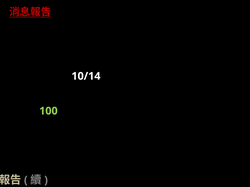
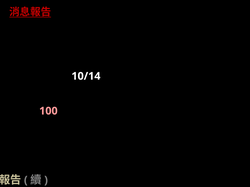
100 colour: light green -> pink (48, 111)
